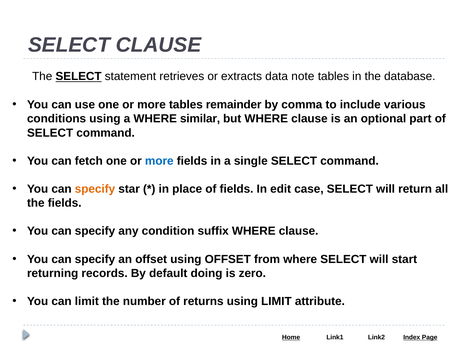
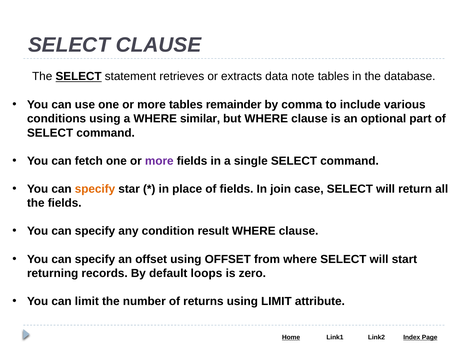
more colour: blue -> purple (159, 161)
edit: edit -> join (281, 189)
suffix: suffix -> result (213, 231)
doing: doing -> loops (206, 273)
